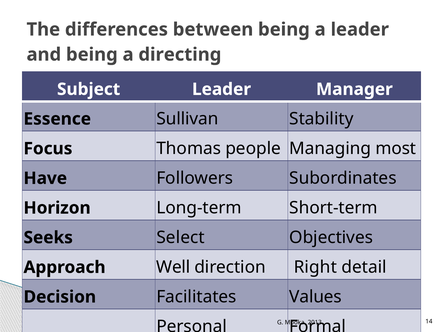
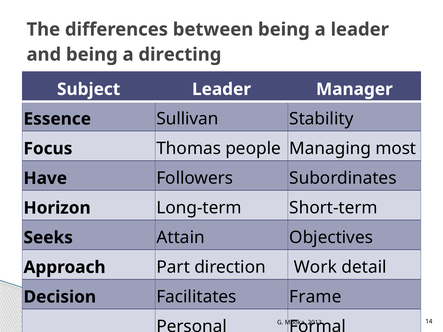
Select: Select -> Attain (181, 238)
Well: Well -> Part (173, 267)
Right: Right -> Work (315, 267)
Values: Values -> Frame (315, 297)
